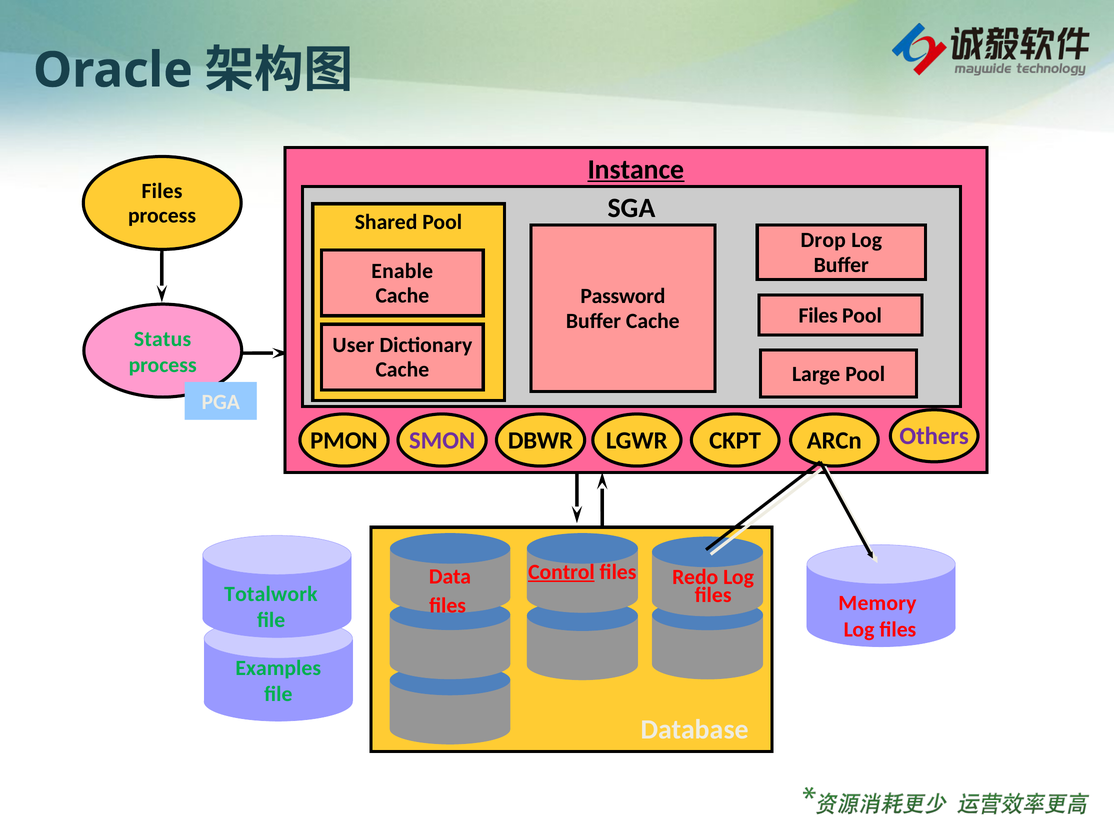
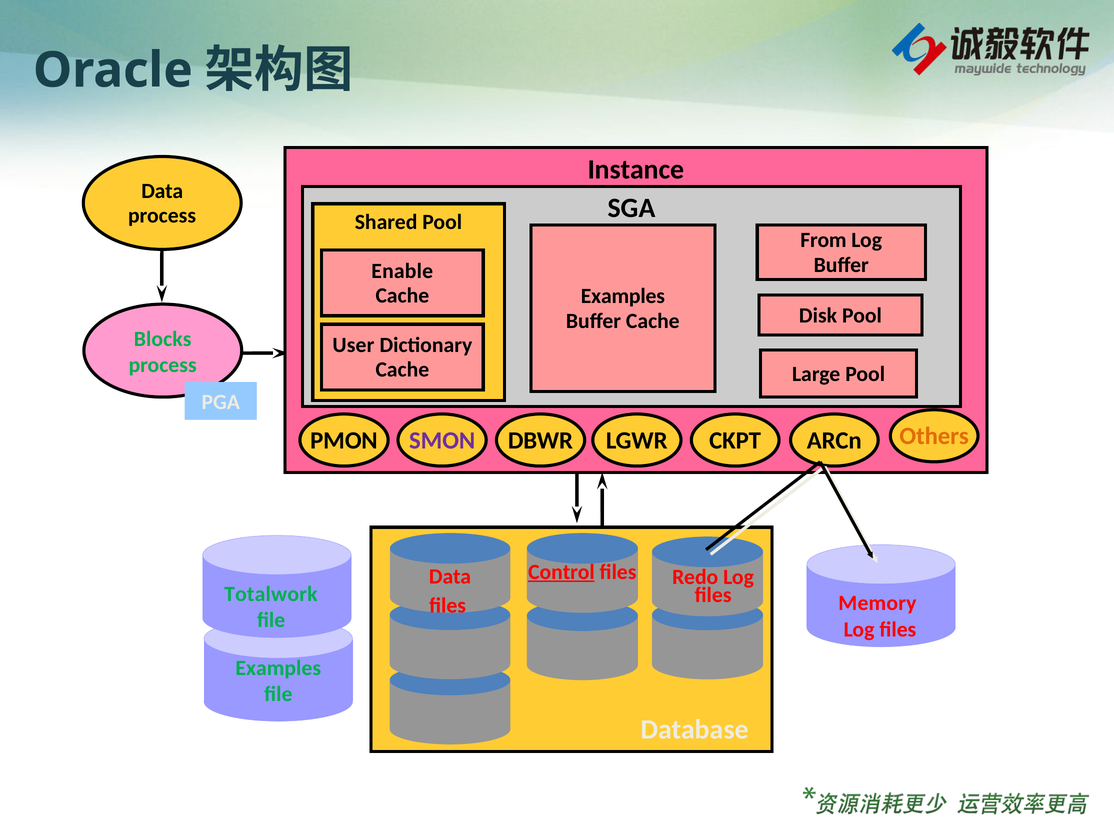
Instance underline: present -> none (636, 169)
Files: Files -> Data (162, 191)
Drop: Drop -> From (823, 240)
Password: Password -> Examples (623, 296)
Files: Files -> Disk (818, 315)
Status: Status -> Blocks (163, 339)
Others colour: purple -> orange (934, 436)
